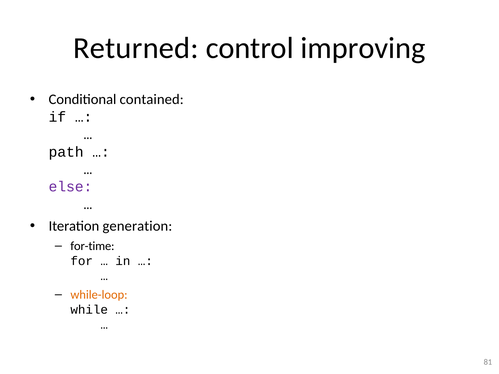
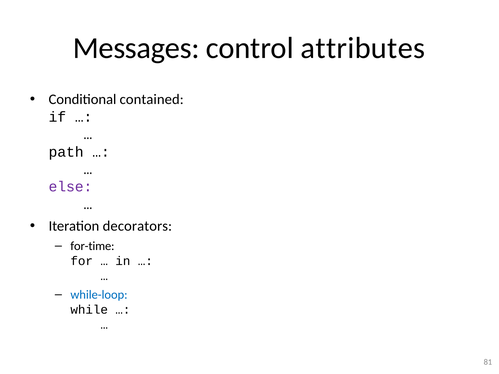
Returned: Returned -> Messages (136, 48)
improving: improving -> attributes (363, 48)
generation: generation -> decorators (137, 226)
while-loop colour: orange -> blue (99, 295)
